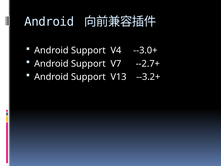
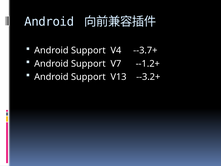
--3.0+: --3.0+ -> --3.7+ (145, 50)
--2.7+: --2.7+ -> --1.2+ (148, 64)
